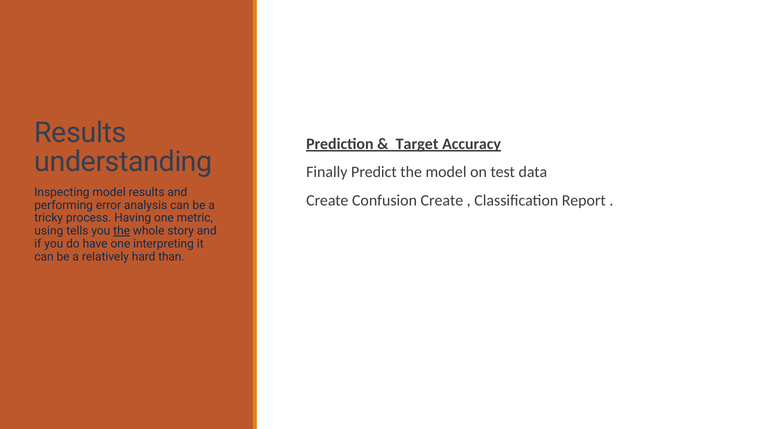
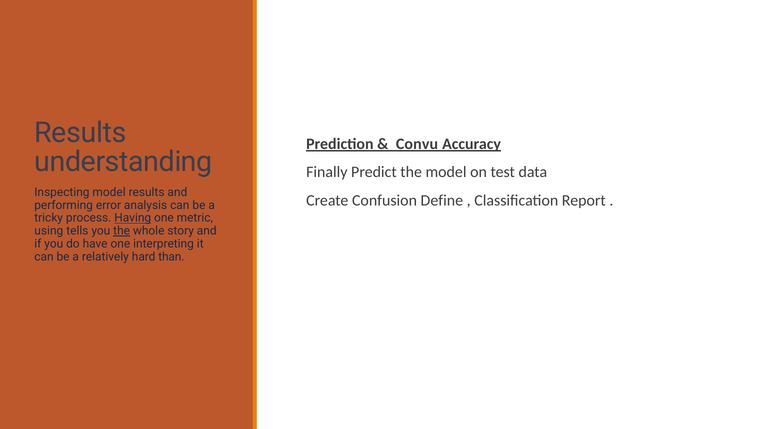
Target: Target -> Convu (417, 144)
Confusion Create: Create -> Define (442, 201)
Having underline: none -> present (133, 218)
